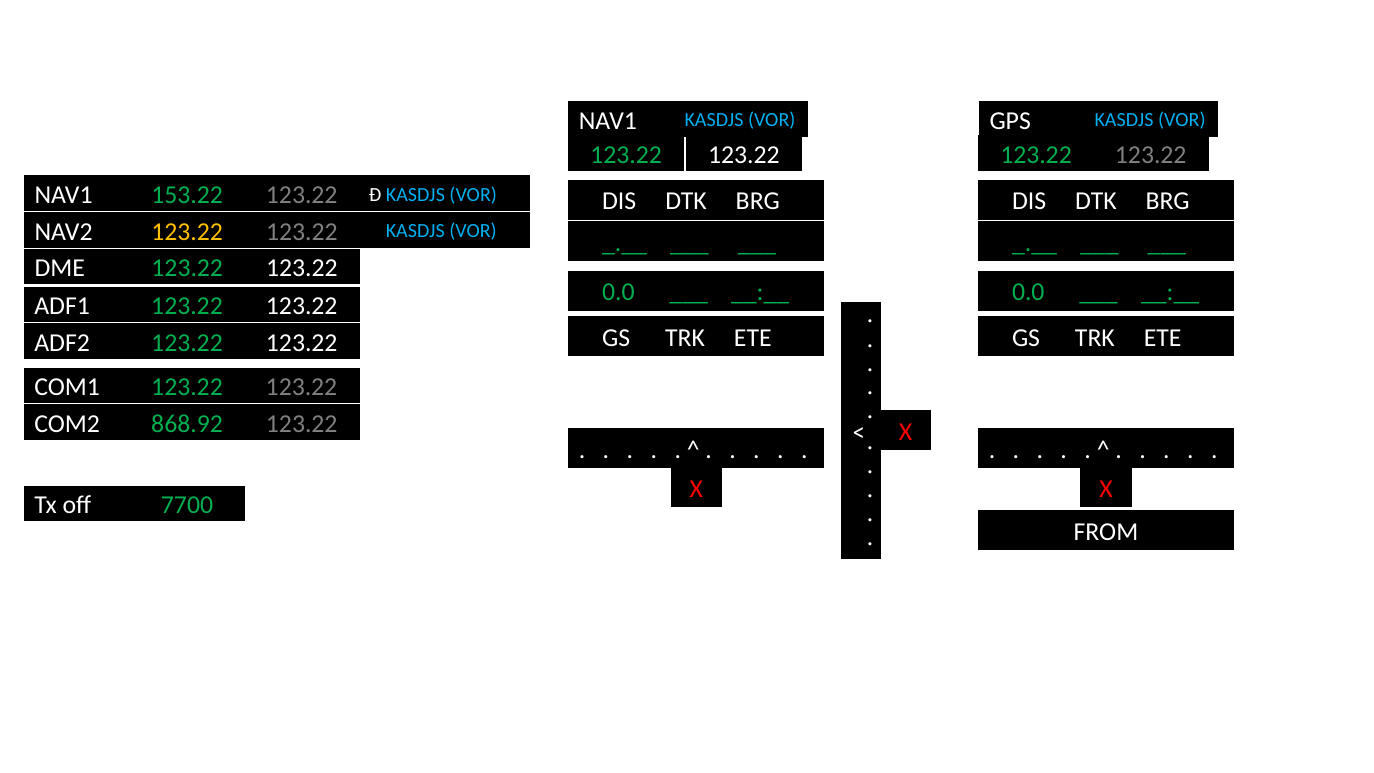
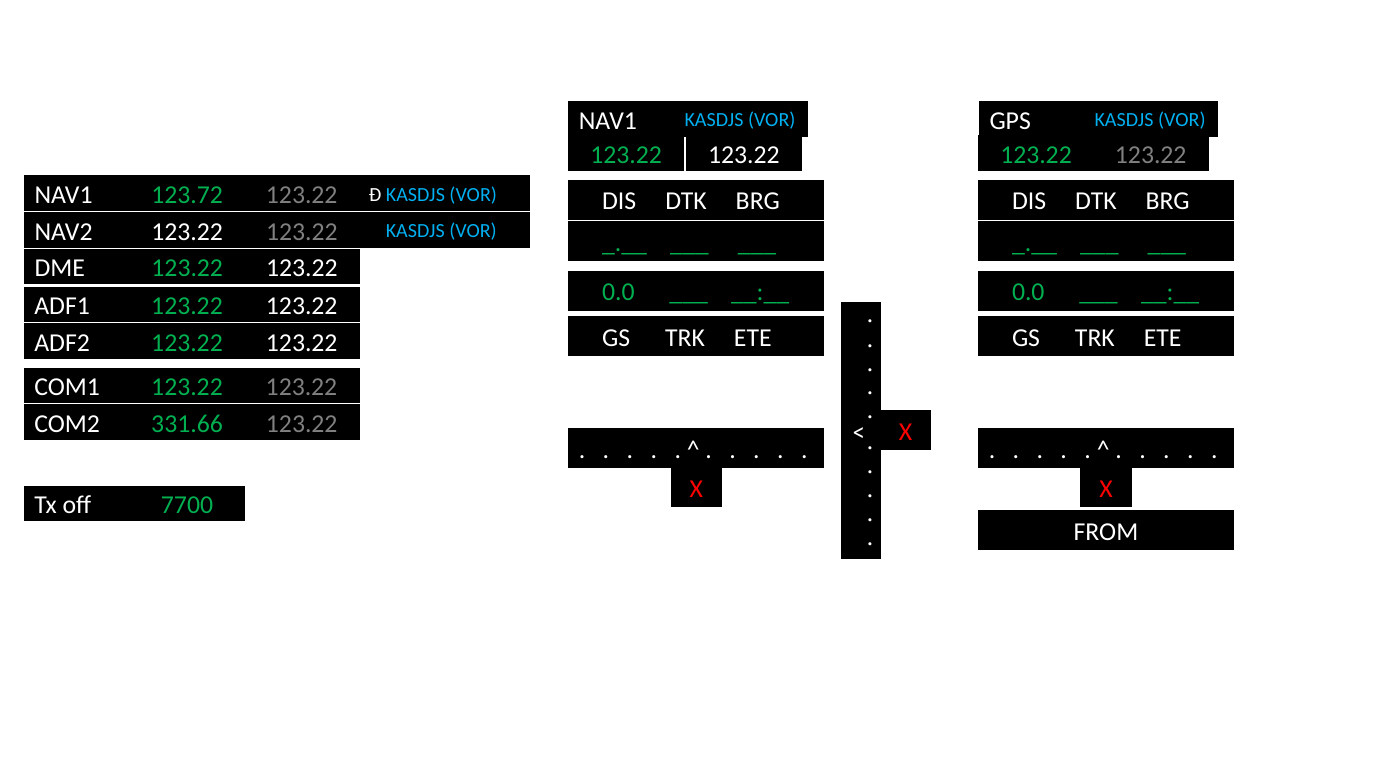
153.22: 153.22 -> 123.72 (187, 195)
123.22 colour: yellow -> white (187, 232)
868.92: 868.92 -> 331.66 (187, 424)
